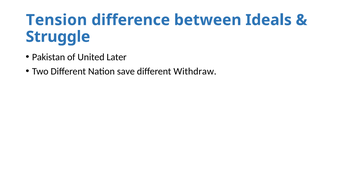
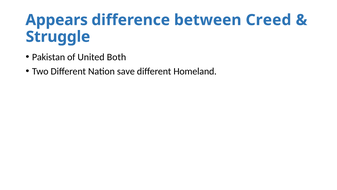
Tension: Tension -> Appears (57, 20)
Ideals: Ideals -> Creed (268, 20)
Later: Later -> Both (116, 57)
Withdraw: Withdraw -> Homeland (195, 71)
